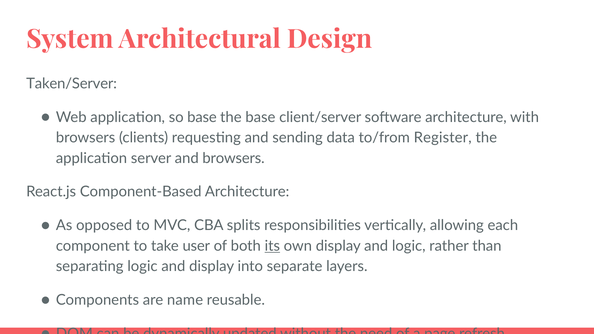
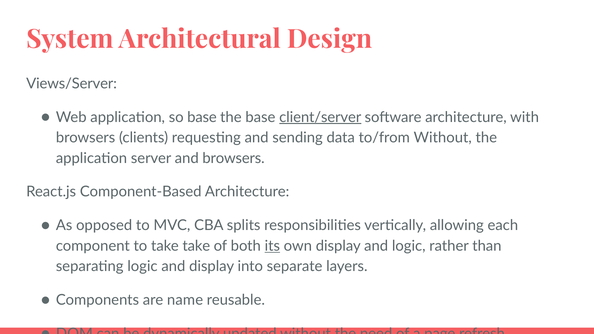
Taken/Server: Taken/Server -> Views/Server (72, 84)
client/server underline: none -> present (320, 117)
to/from Register: Register -> Without (443, 138)
take user: user -> take (196, 246)
